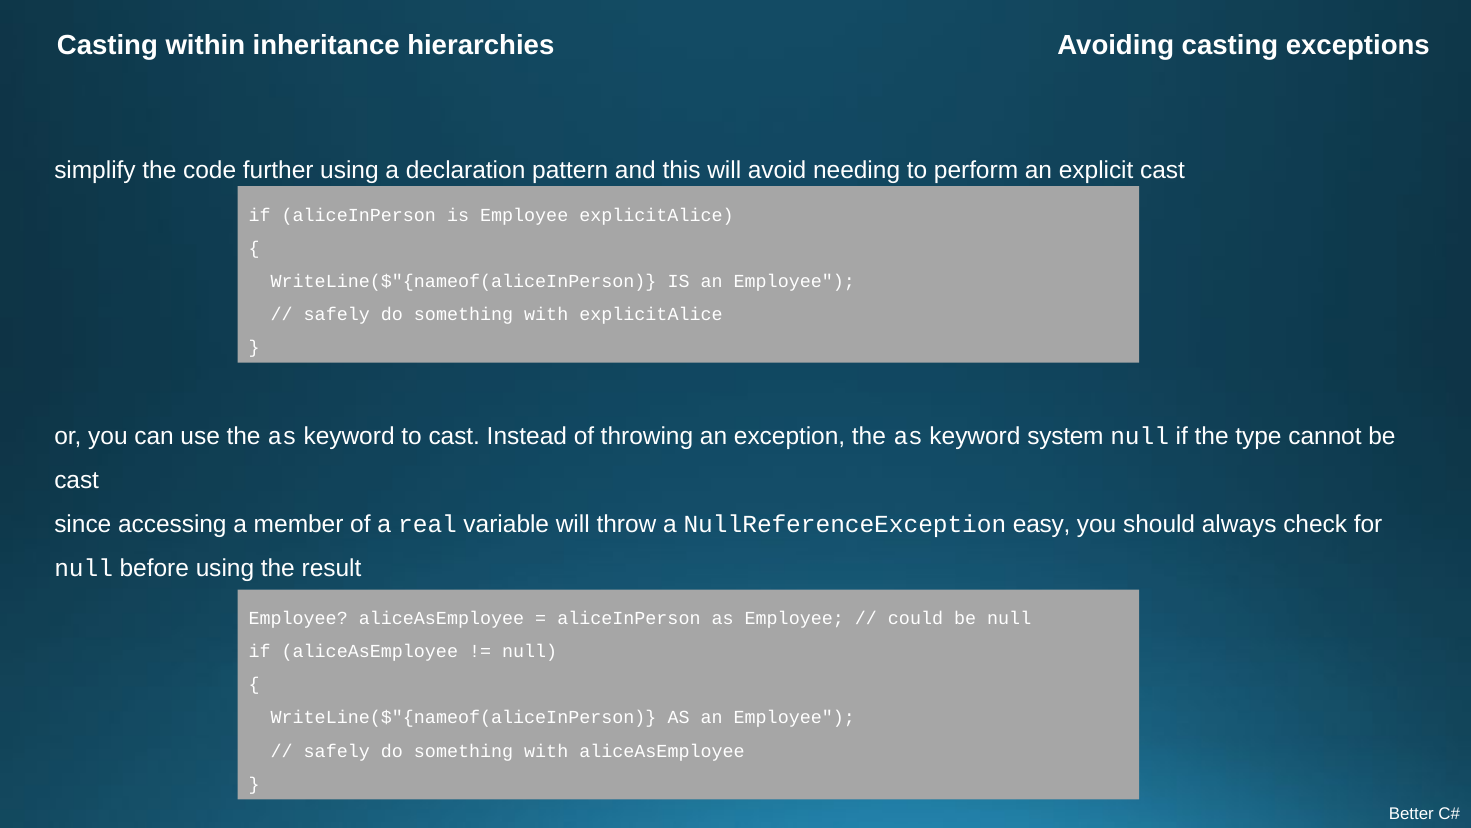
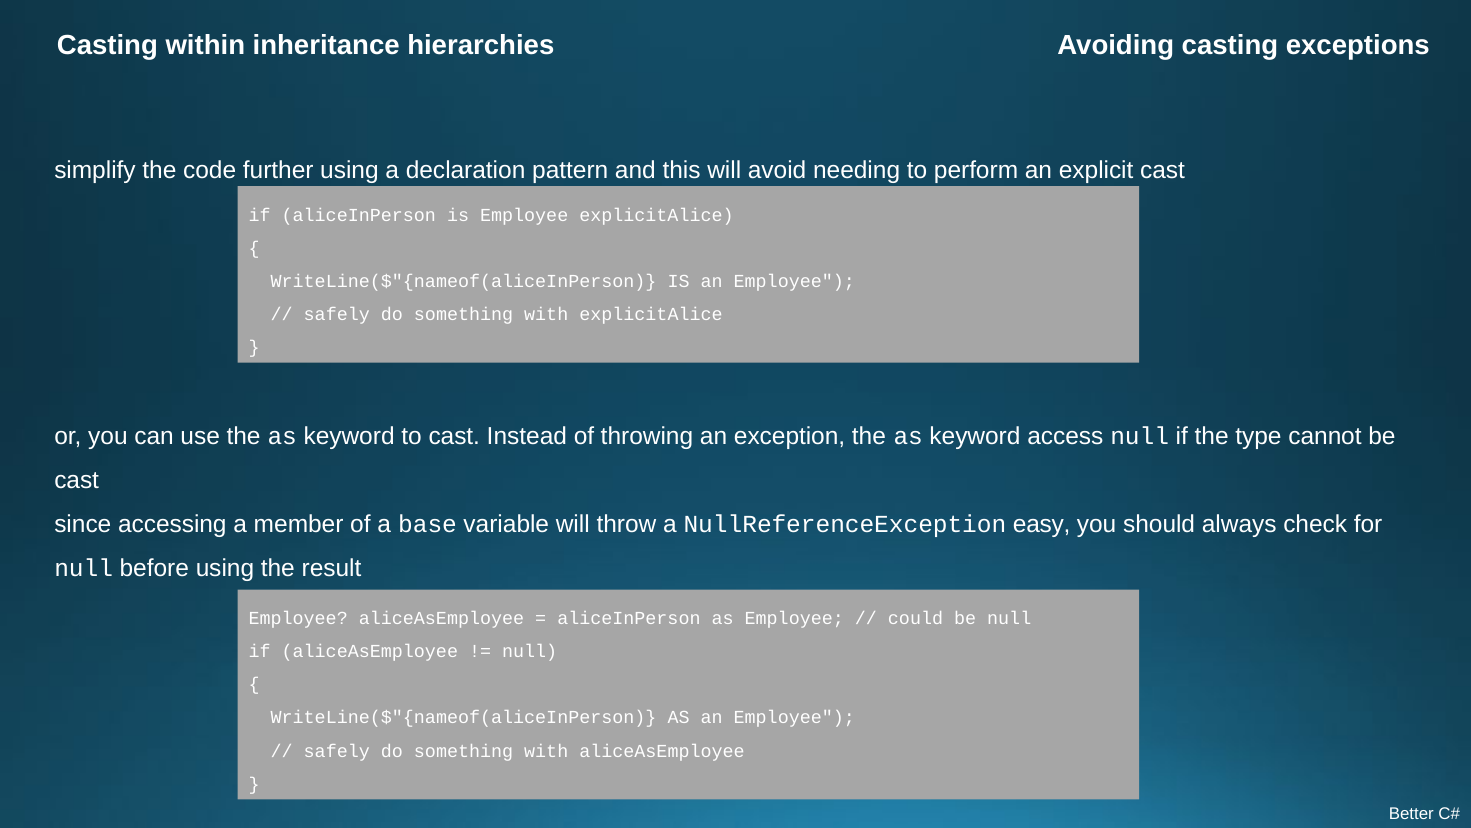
system: system -> access (1065, 436)
real: real -> base (428, 524)
